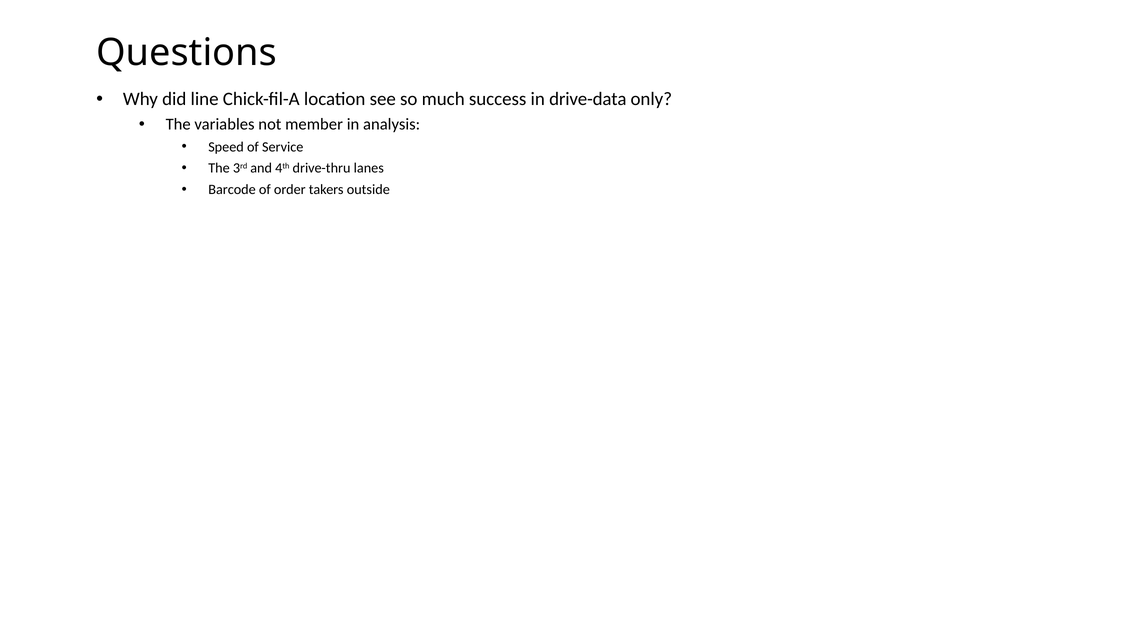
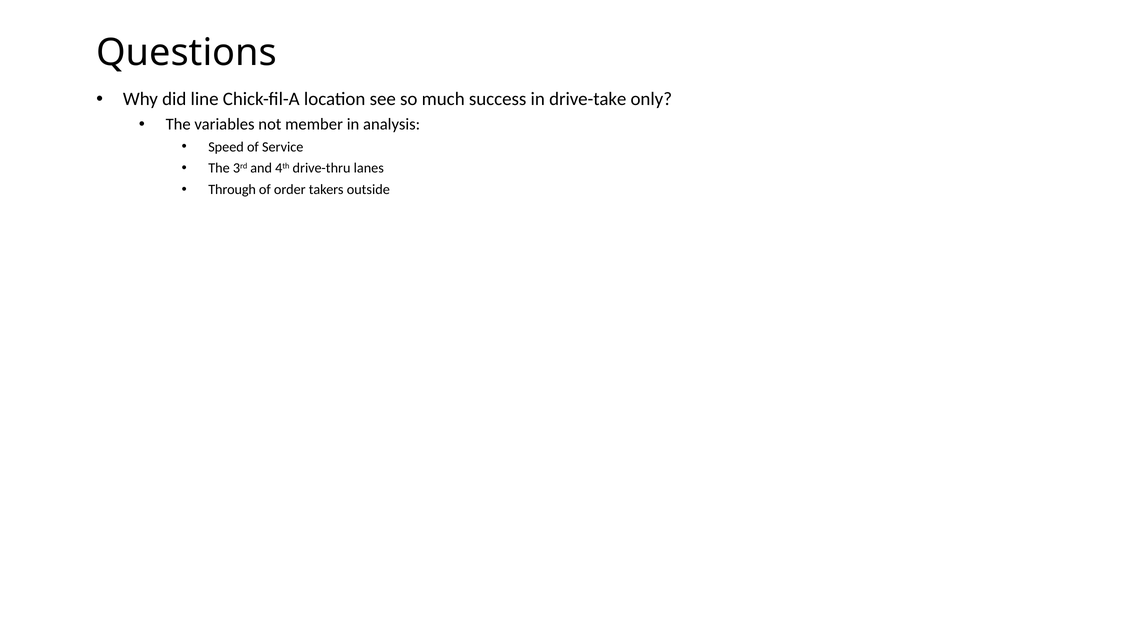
drive-data: drive-data -> drive-take (588, 99)
Barcode: Barcode -> Through (232, 189)
